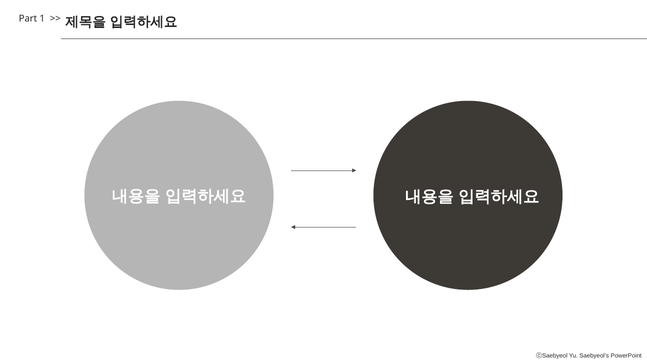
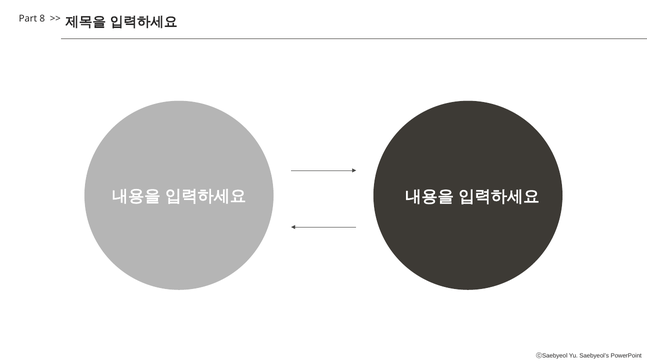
1: 1 -> 8 (42, 19)
